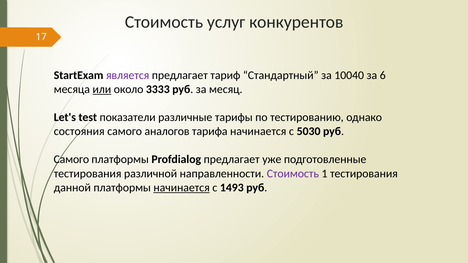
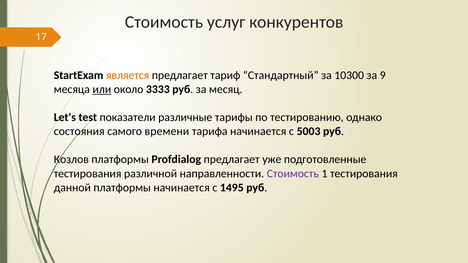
является colour: purple -> orange (128, 75)
10040: 10040 -> 10300 (349, 75)
6: 6 -> 9 (383, 75)
аналогов: аналогов -> времени (167, 132)
5030: 5030 -> 5003 (309, 132)
Самого: Самого -> Козлов (71, 160)
начинается underline: present -> none (182, 188)
1493: 1493 -> 1495 (232, 188)
